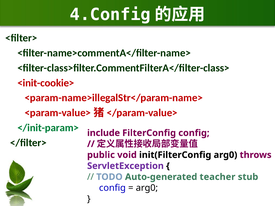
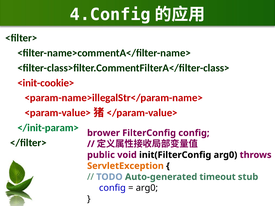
include: include -> brower (104, 133)
ServletException colour: purple -> orange (125, 166)
teacher: teacher -> timeout (218, 177)
